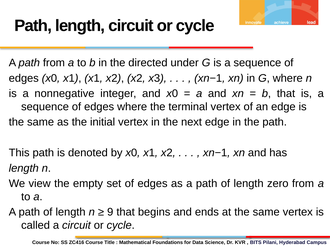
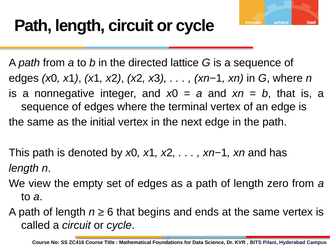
under: under -> lattice (185, 63)
9: 9 -> 6 (110, 213)
